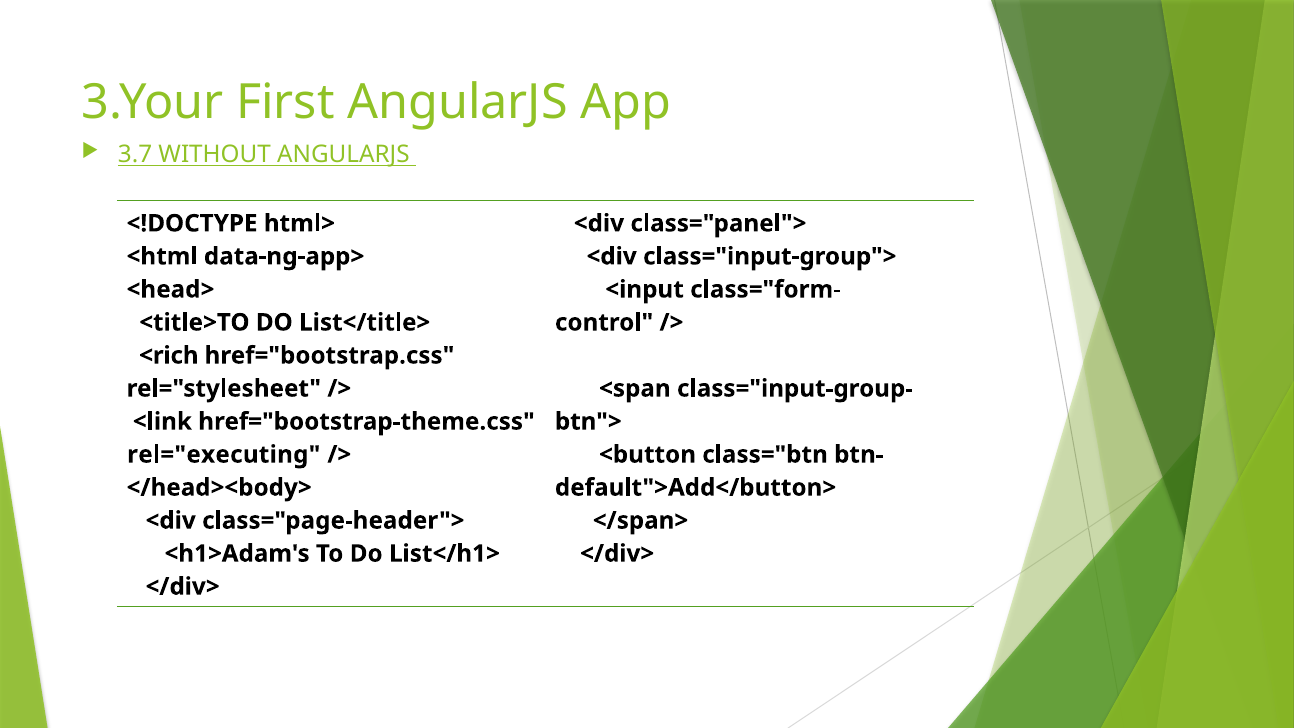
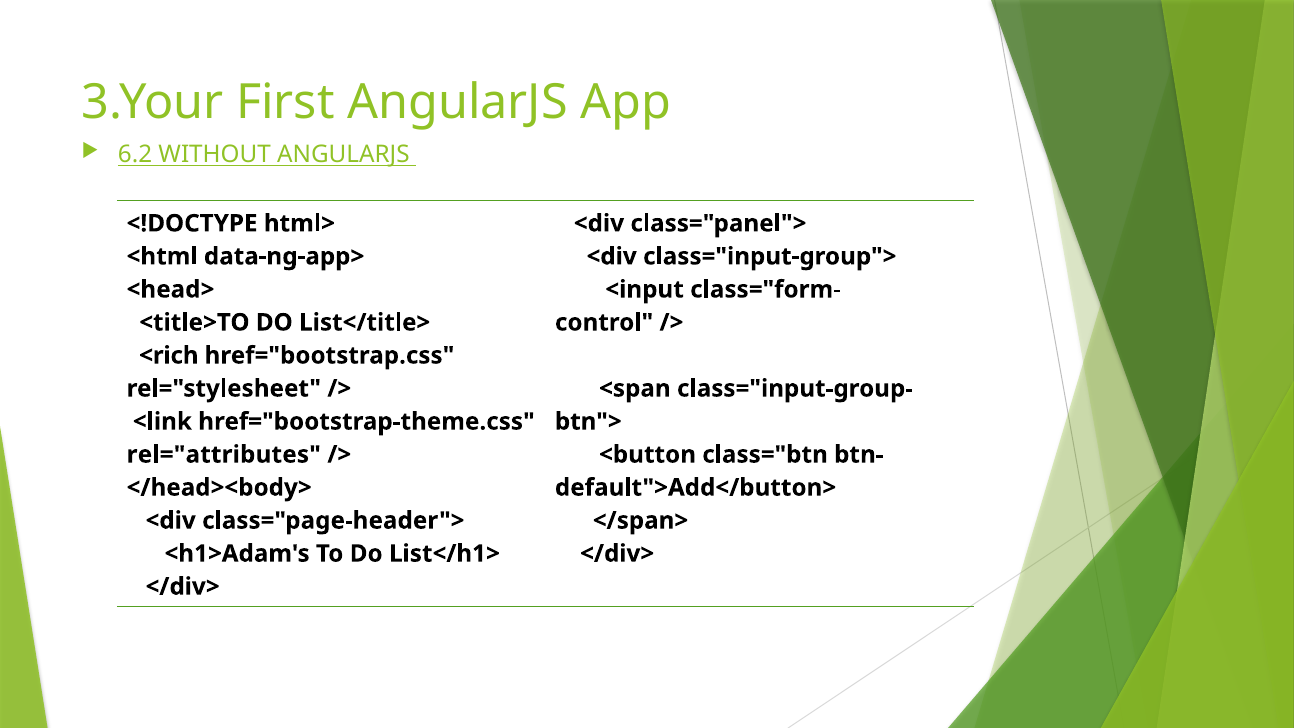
3.7: 3.7 -> 6.2 (135, 155)
rel="executing: rel="executing -> rel="attributes (224, 455)
